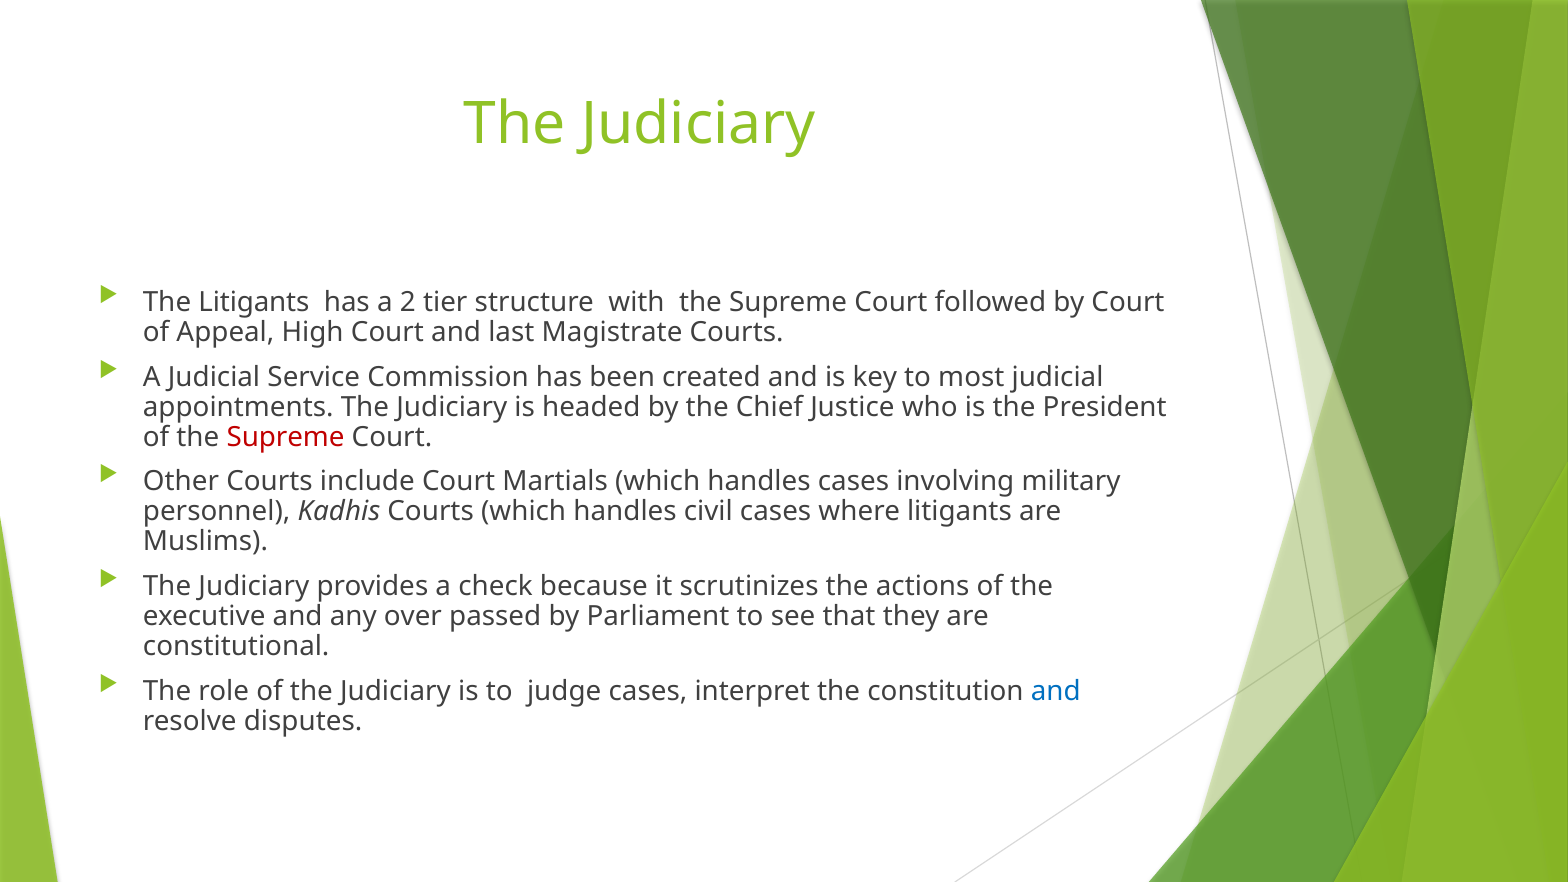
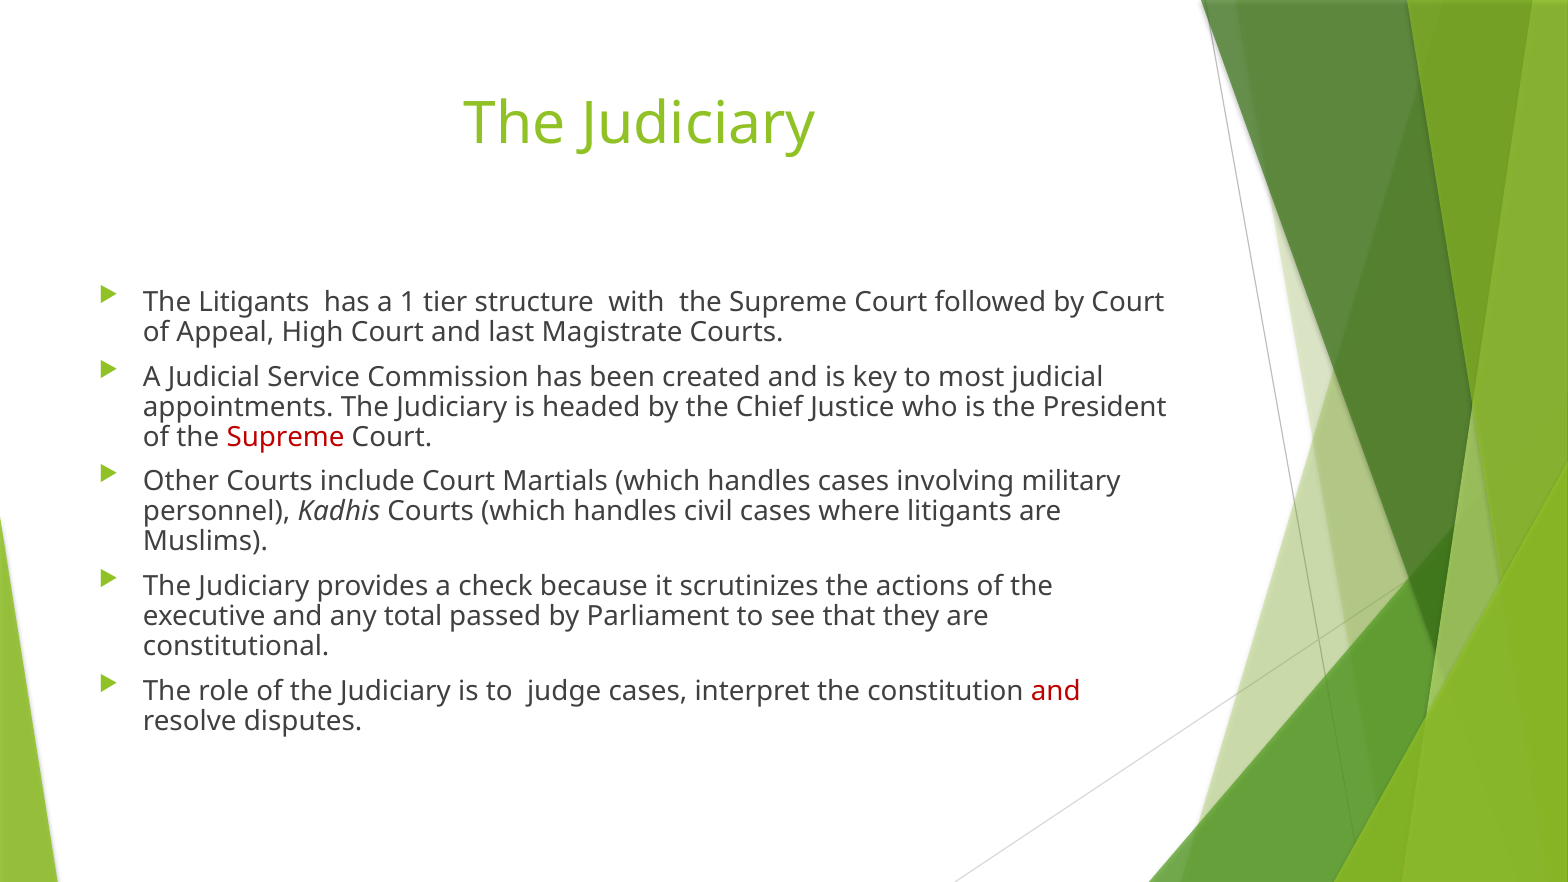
2: 2 -> 1 (408, 302)
over: over -> total (413, 616)
and colour: blue -> red (1056, 691)
